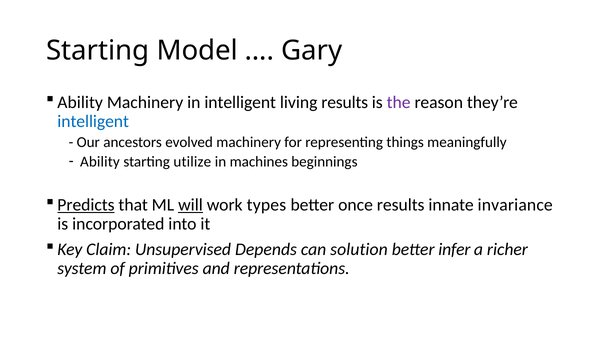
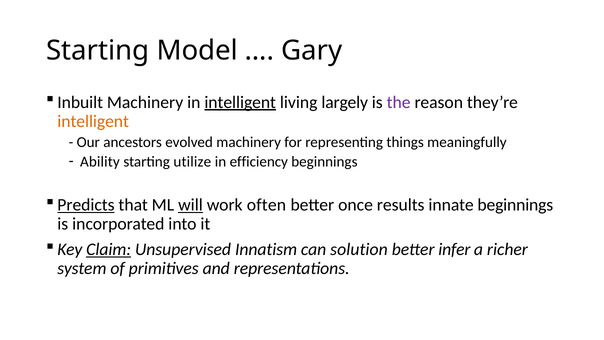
Ability: Ability -> Inbuilt (80, 102)
intelligent underline: none -> present (240, 102)
living results: results -> largely (345, 102)
intelligent colour: blue -> orange (93, 121)
machines: machines -> efficiency (259, 161)
types: types -> often (266, 205)
innate invariance: invariance -> beginnings (515, 205)
Claim underline: none -> present (109, 249)
Depends: Depends -> Innatism (266, 249)
